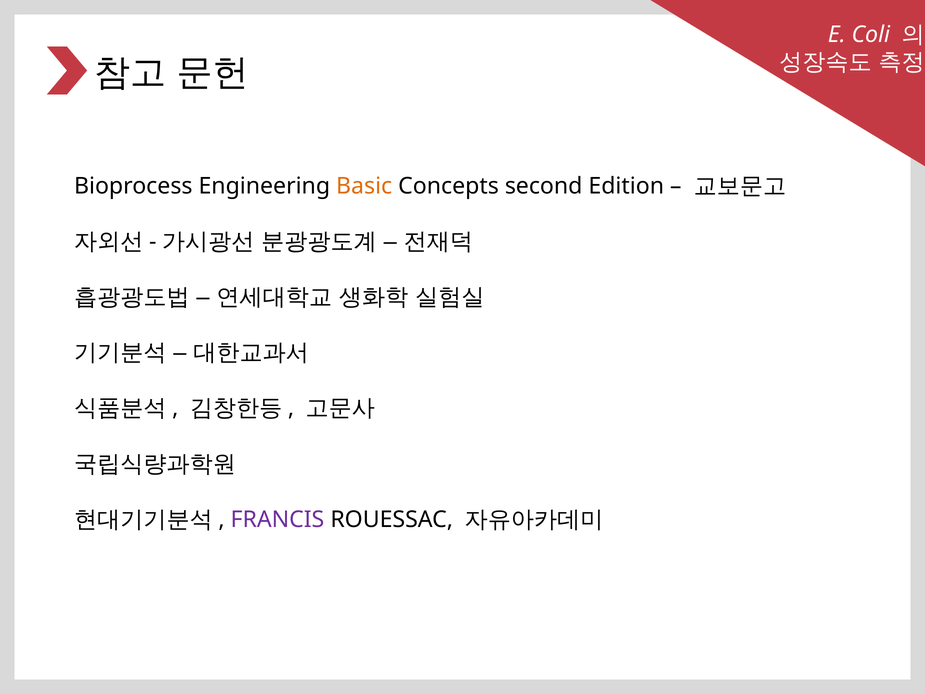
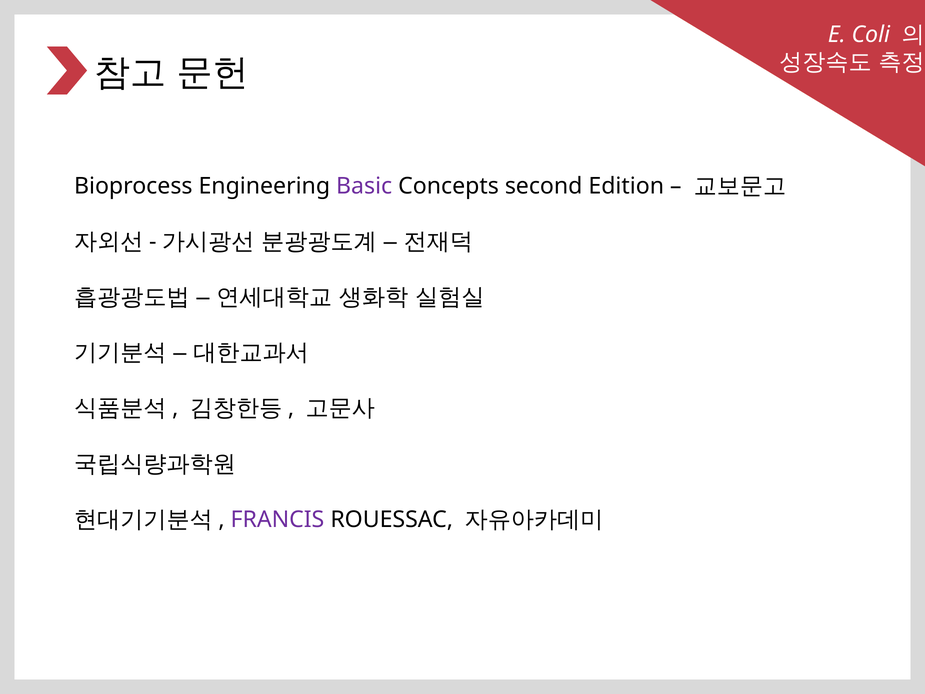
Basic colour: orange -> purple (364, 186)
